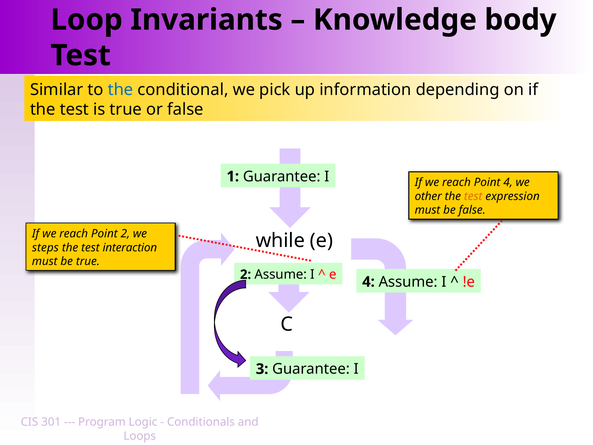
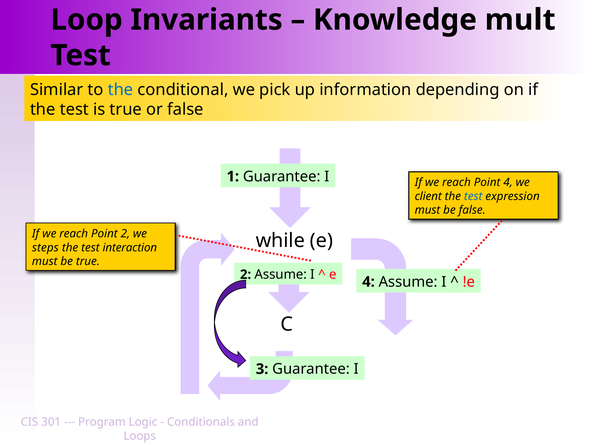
body: body -> mult (520, 20)
other: other -> client (428, 196)
test colour: orange -> blue (473, 196)
